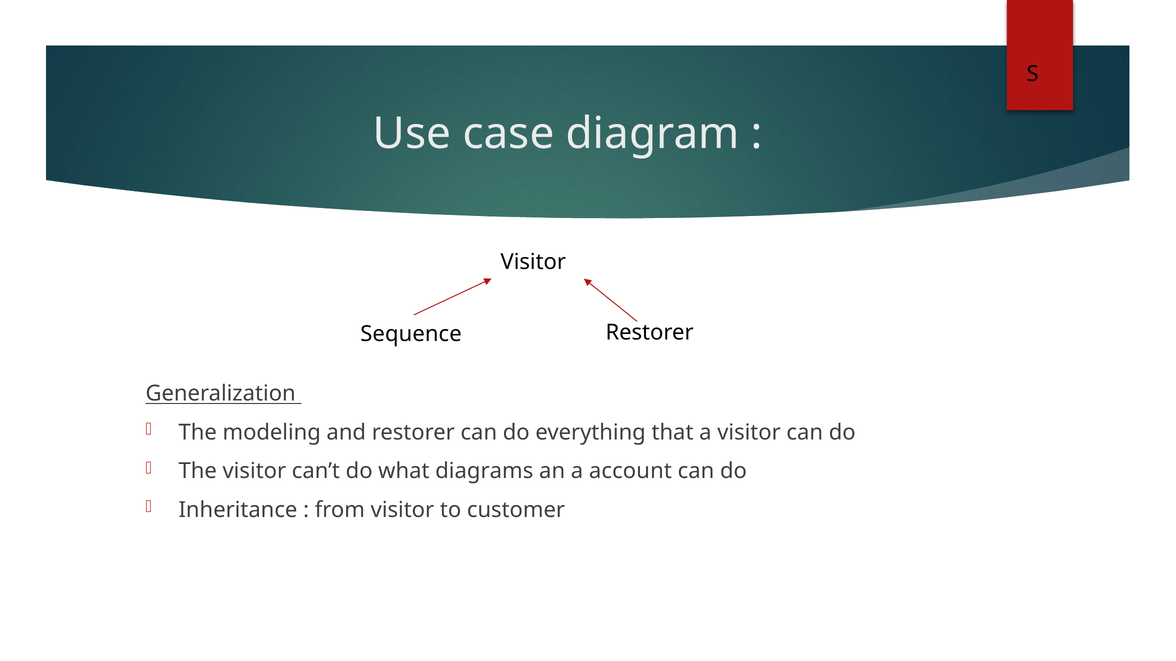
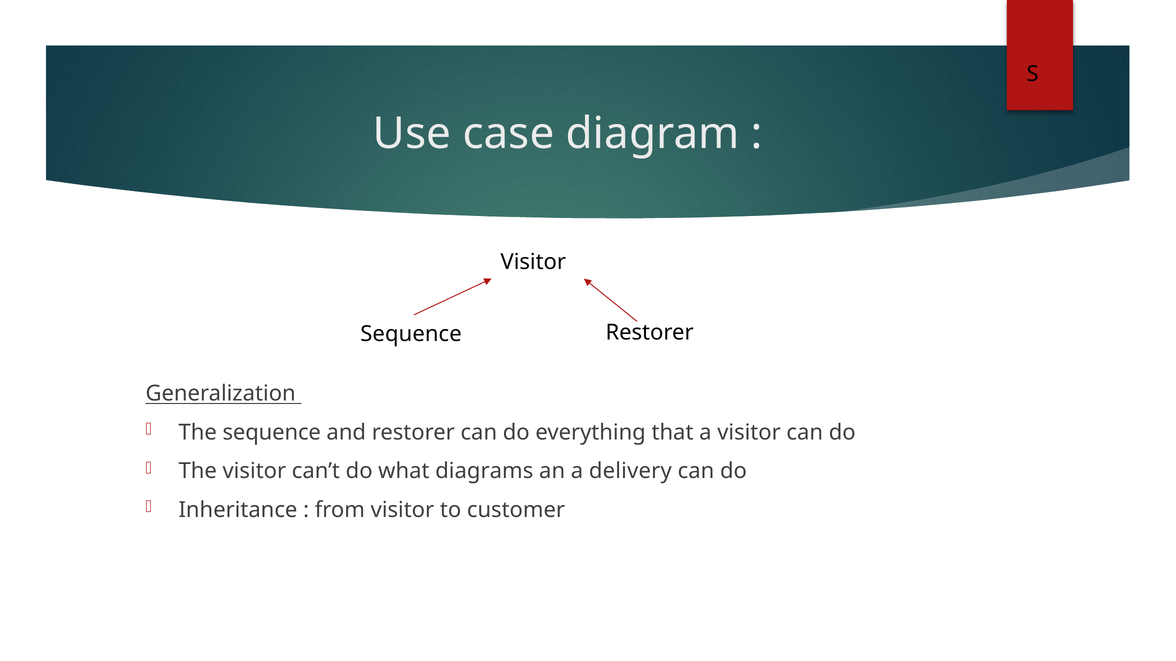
The modeling: modeling -> sequence (272, 433)
account: account -> delivery (630, 471)
